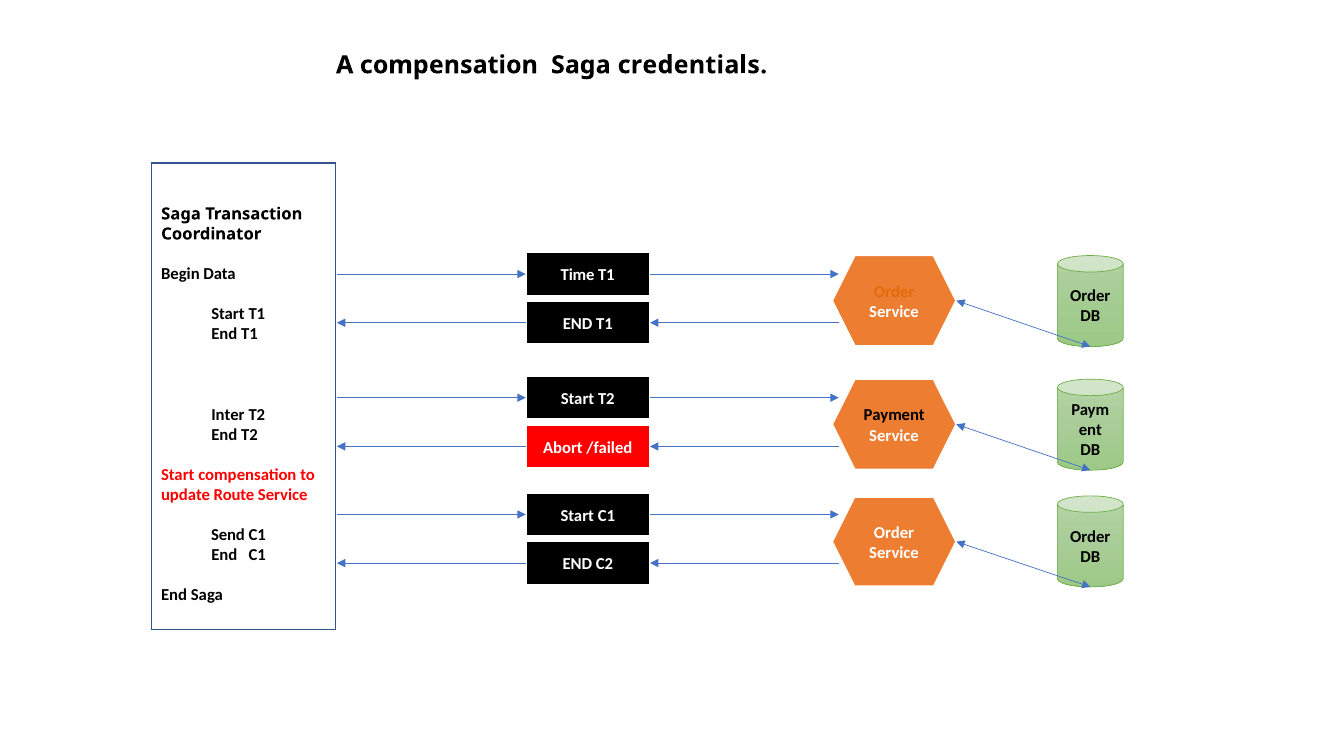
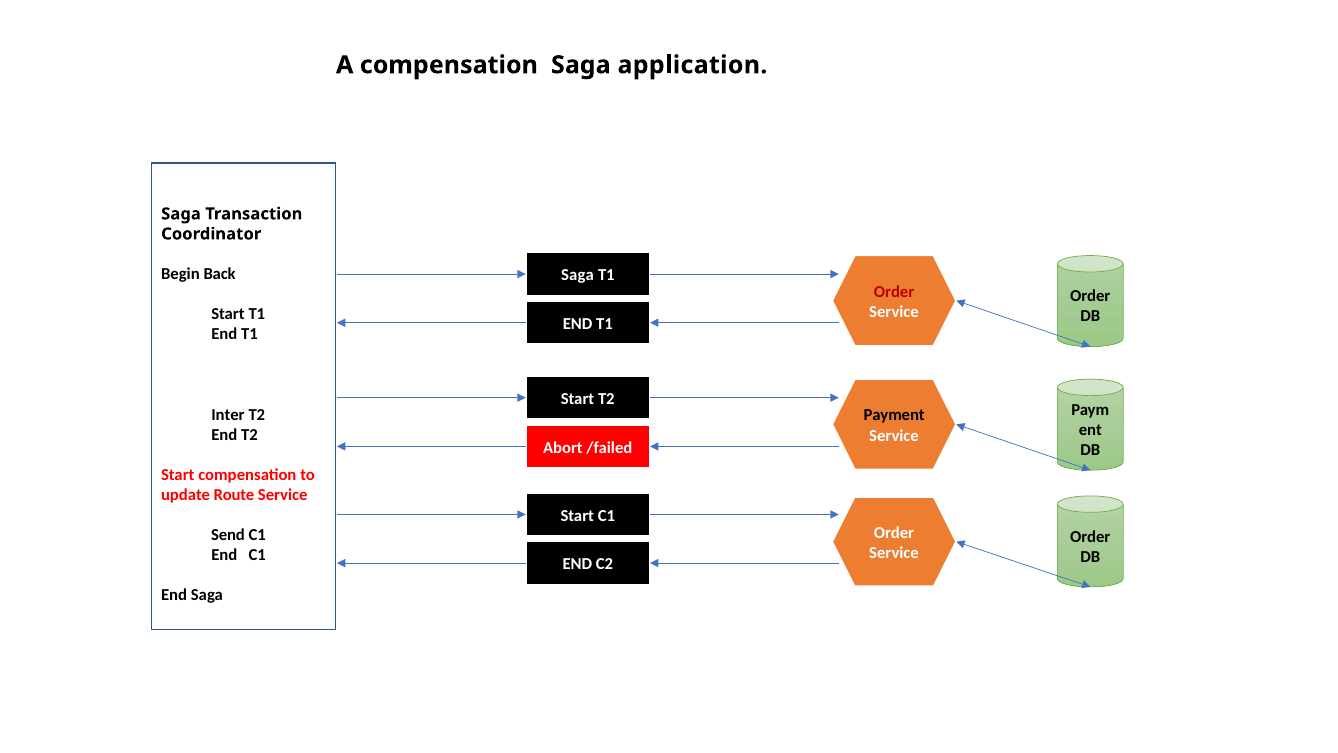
credentials: credentials -> application (692, 65)
Data: Data -> Back (220, 274)
Time: Time -> Saga (577, 275)
Order colour: orange -> red (894, 292)
